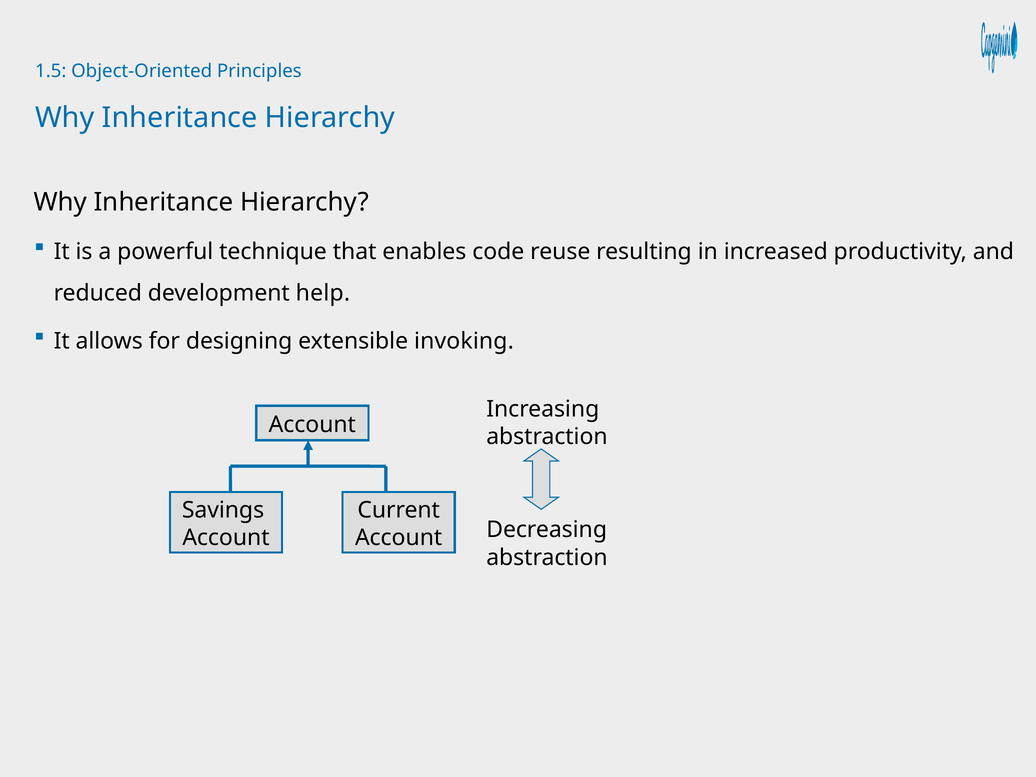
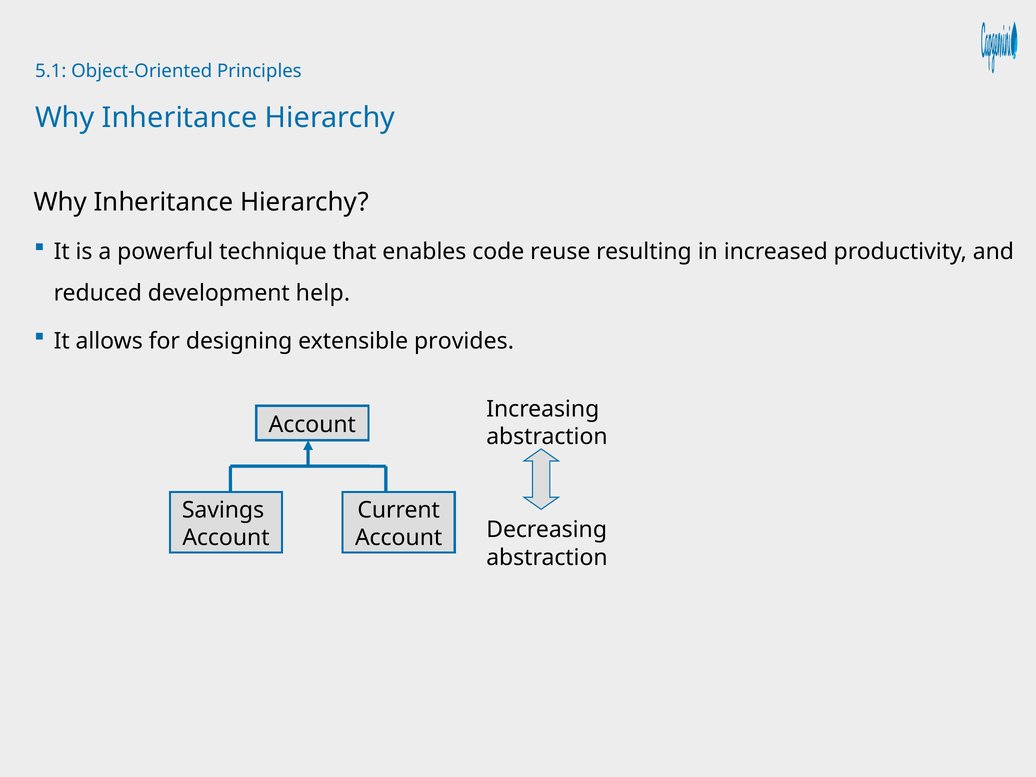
1.5: 1.5 -> 5.1 (51, 71)
invoking: invoking -> provides (464, 341)
